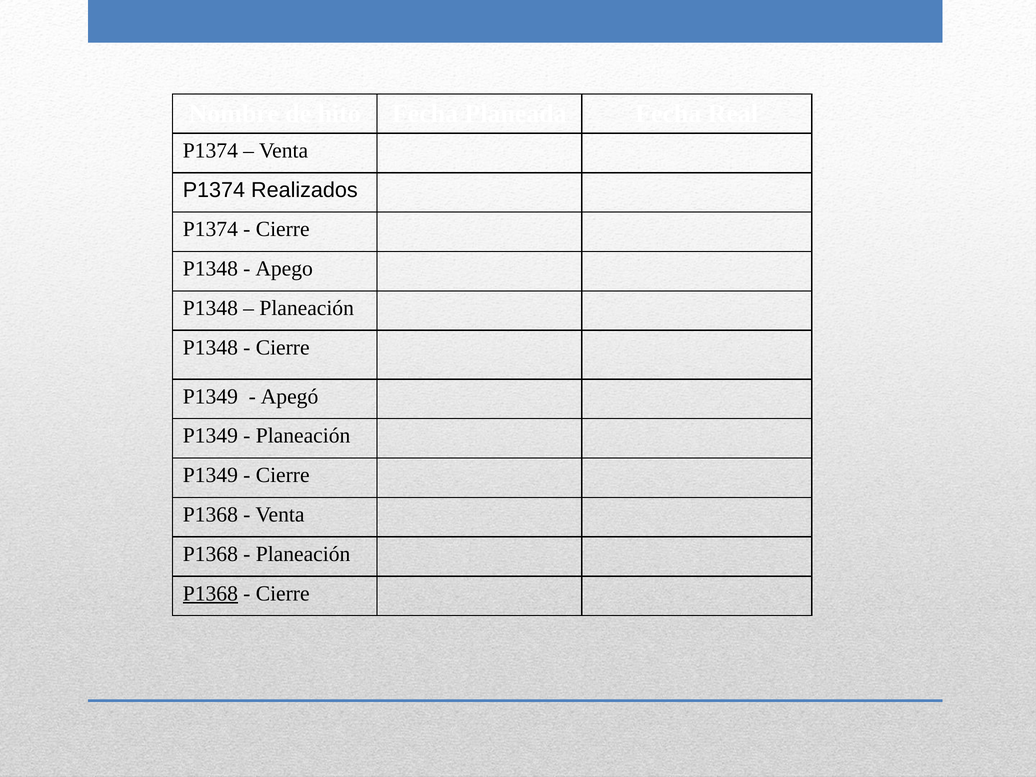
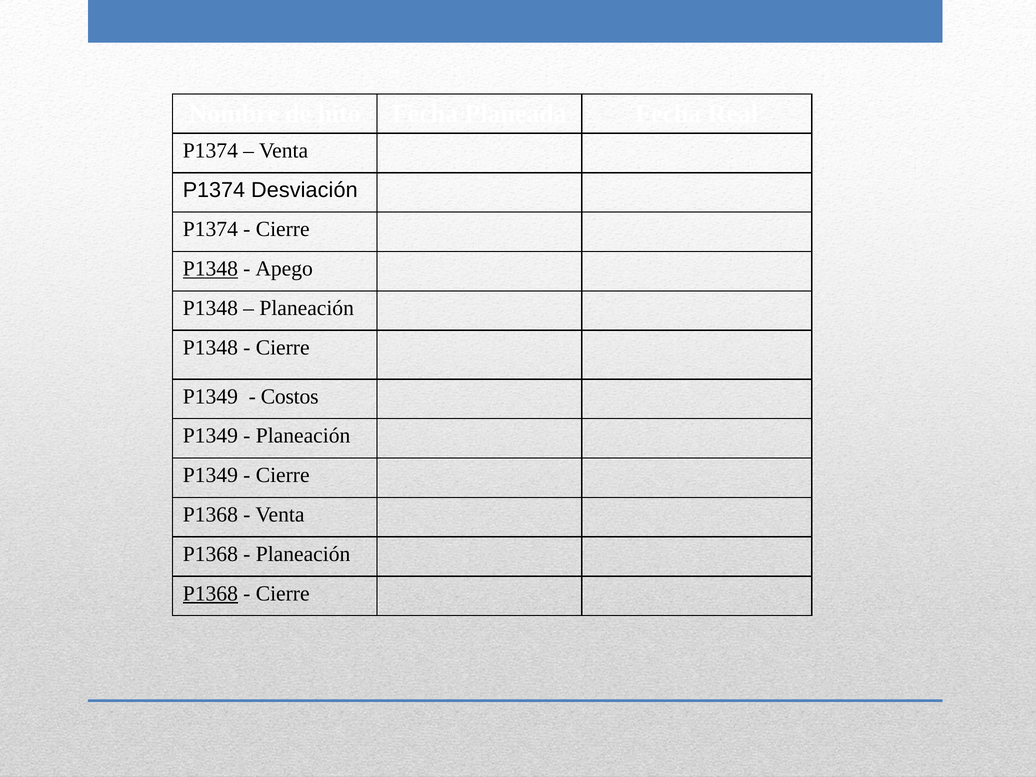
Realizados: Realizados -> Desviación (304, 190)
P1348 underline: none -> present (210, 269)
Apegó: Apegó -> Costos (290, 396)
